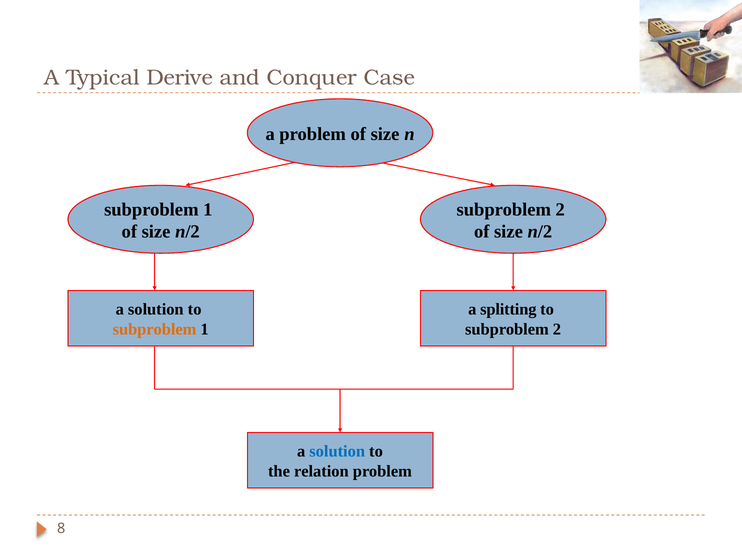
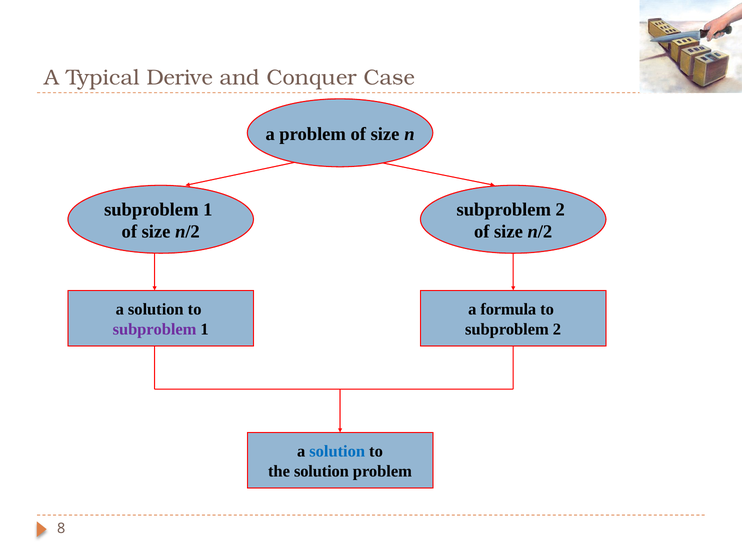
splitting: splitting -> formula (508, 310)
subproblem colour: orange -> purple (155, 329)
the relation: relation -> solution (321, 472)
